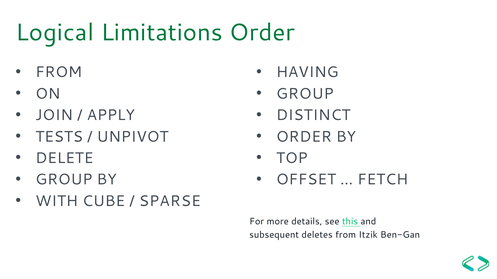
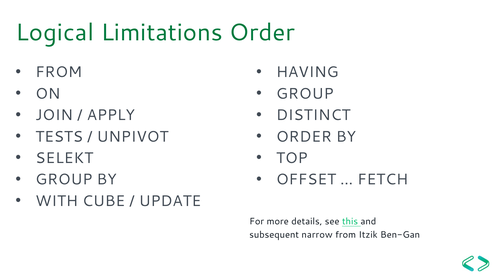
DELETE: DELETE -> SELEKT (64, 158)
SPARSE: SPARSE -> UPDATE (170, 201)
deletes: deletes -> narrow (317, 235)
